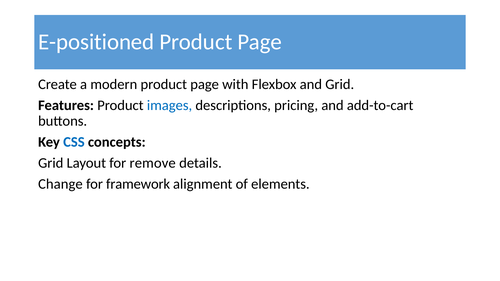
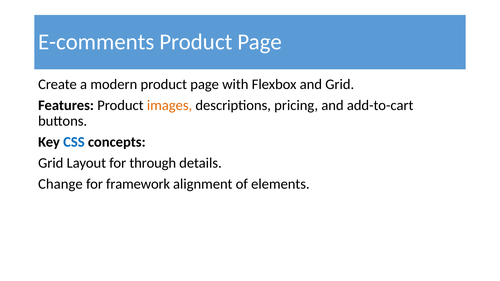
E-positioned: E-positioned -> E-comments (96, 42)
images colour: blue -> orange (170, 106)
remove: remove -> through (153, 163)
